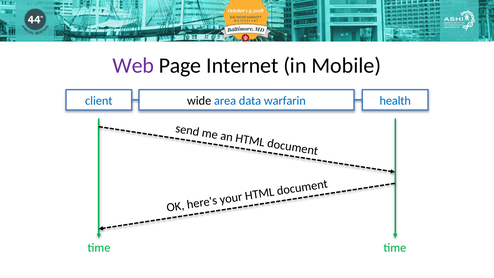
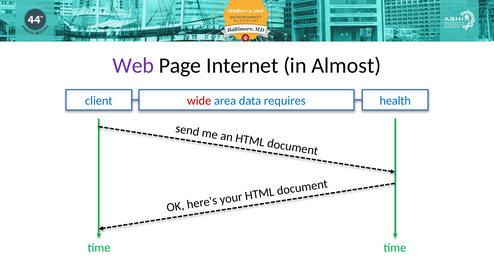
Mobile: Mobile -> Almost (346, 66)
wide colour: black -> red (199, 101)
warfarin: warfarin -> requires (285, 101)
